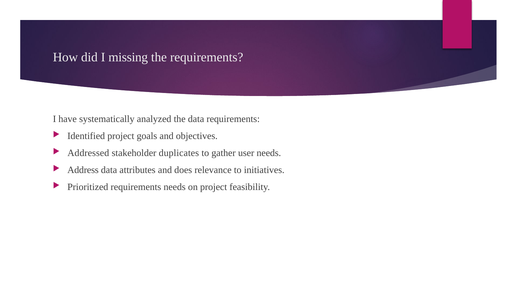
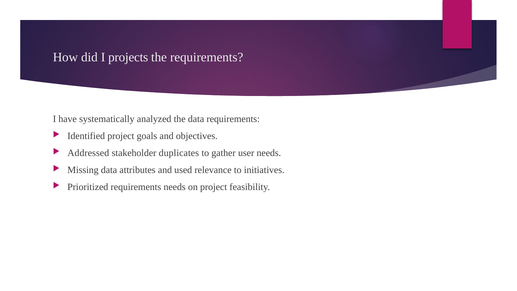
missing: missing -> projects (128, 57)
Address: Address -> Missing (83, 170)
does: does -> used (183, 170)
